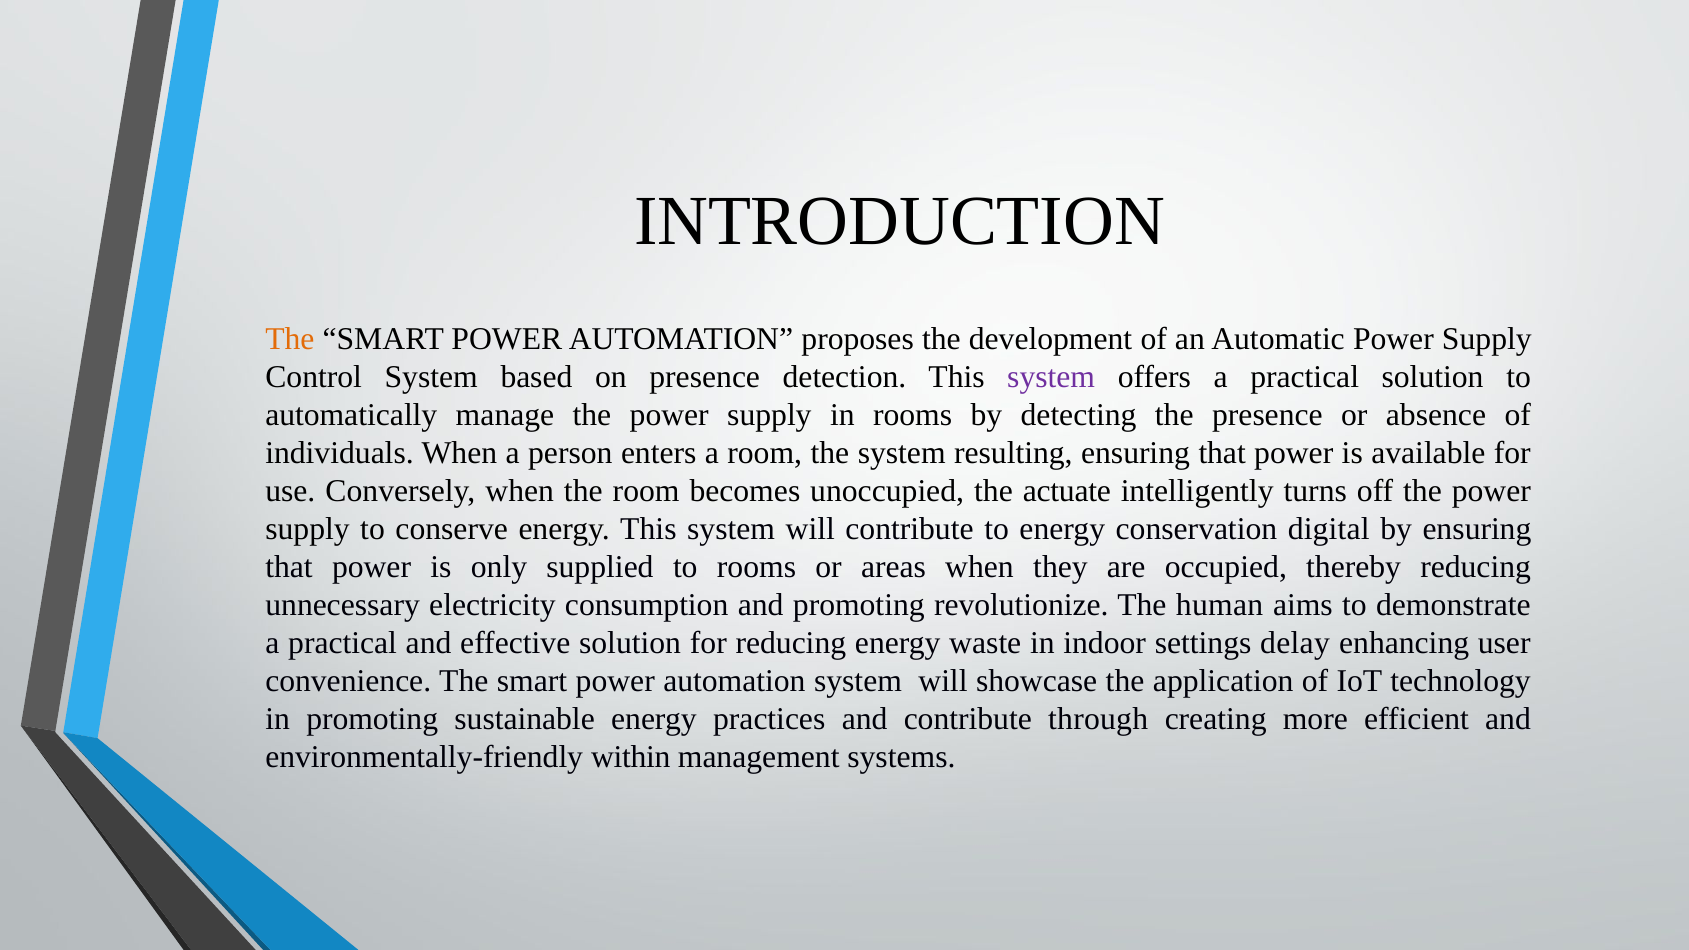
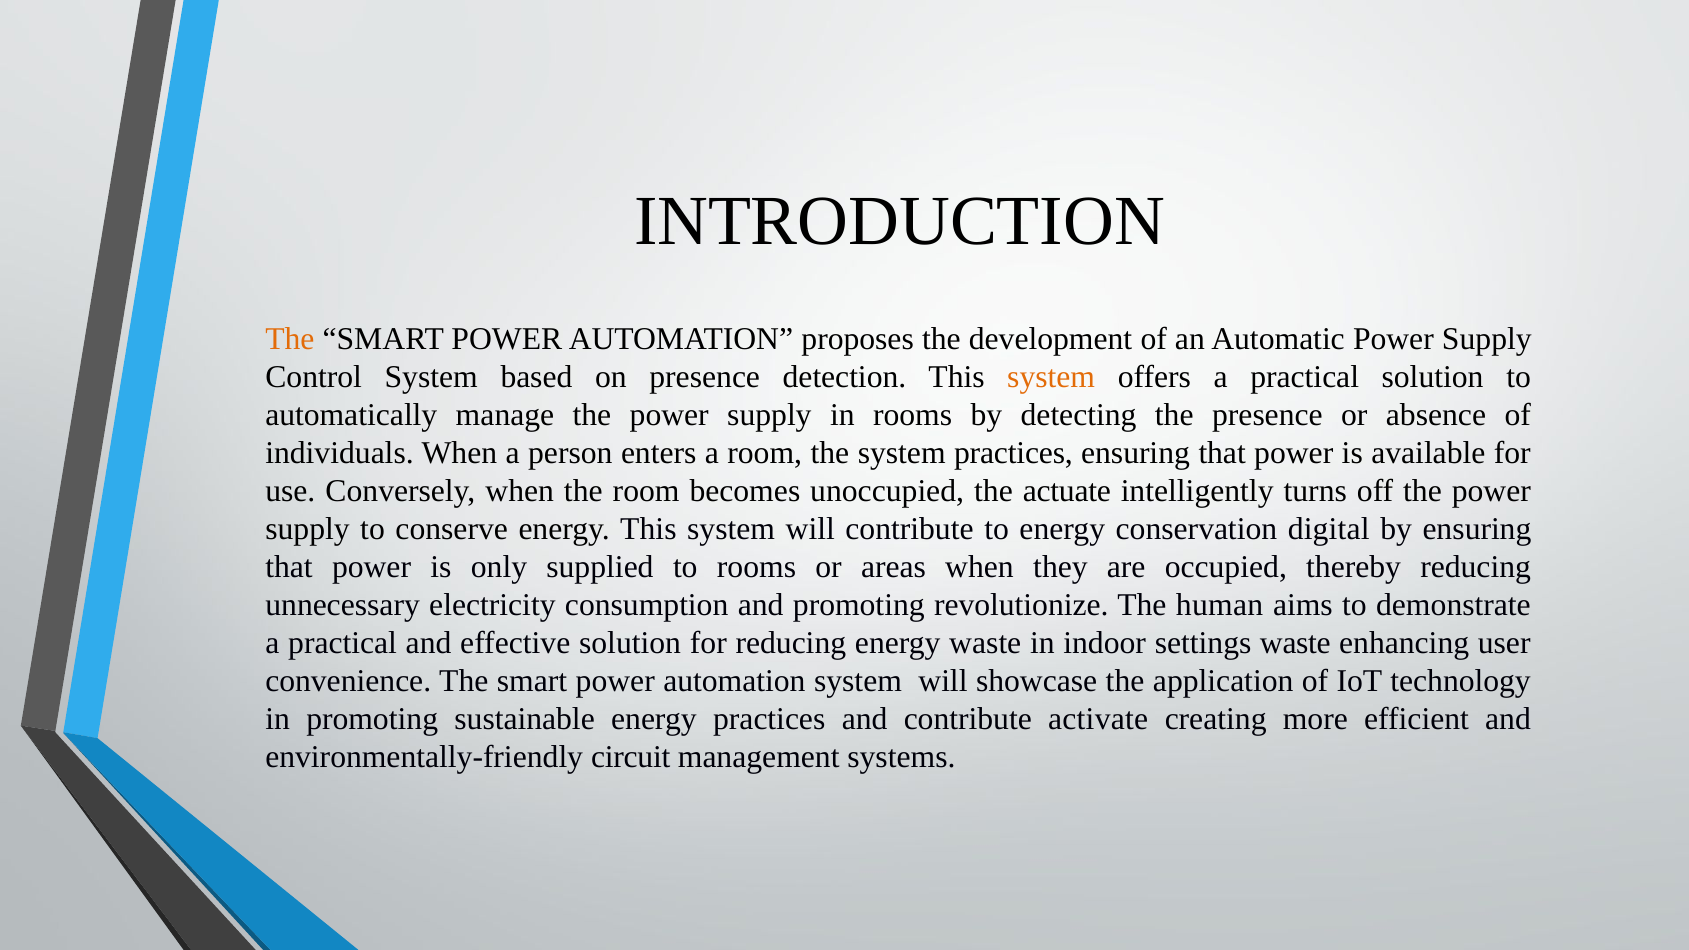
system colour: purple -> orange (1051, 377)
system resulting: resulting -> practices (1013, 453)
settings delay: delay -> waste (1295, 643)
through: through -> activate (1098, 719)
within: within -> circuit (631, 757)
